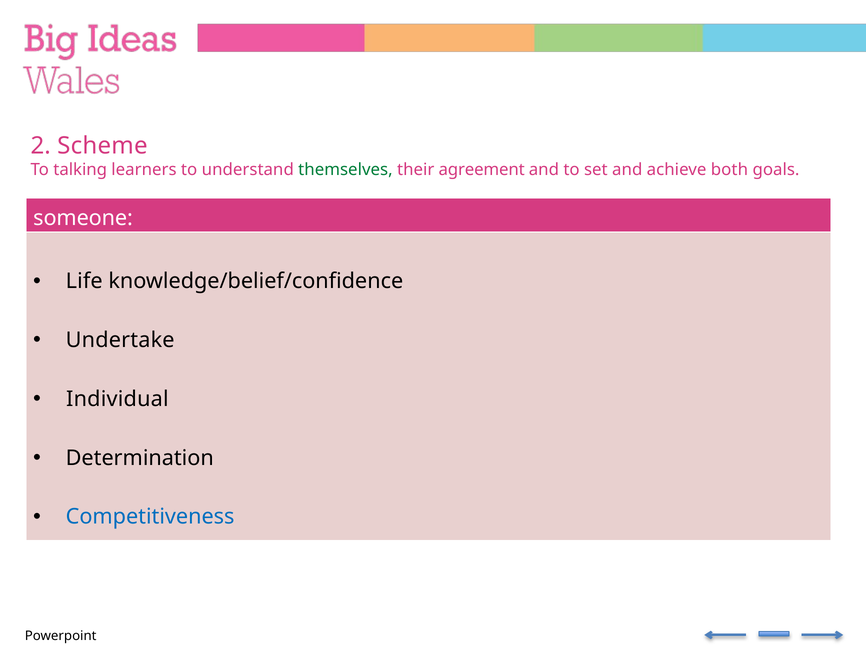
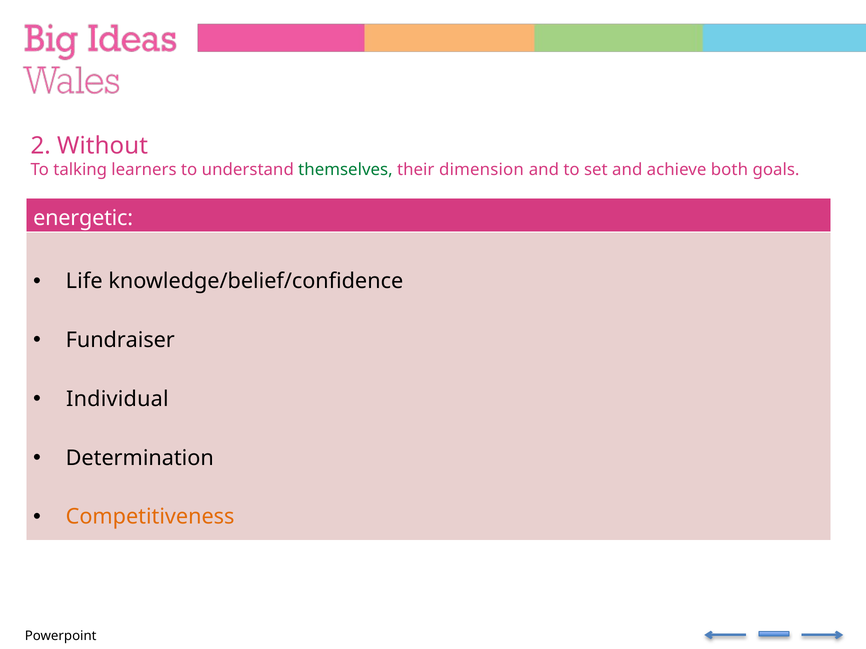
Scheme: Scheme -> Without (102, 146)
agreement: agreement -> dimension (481, 170)
someone: someone -> energetic (83, 218)
Undertake: Undertake -> Fundraiser (120, 340)
Competitiveness colour: blue -> orange (150, 517)
